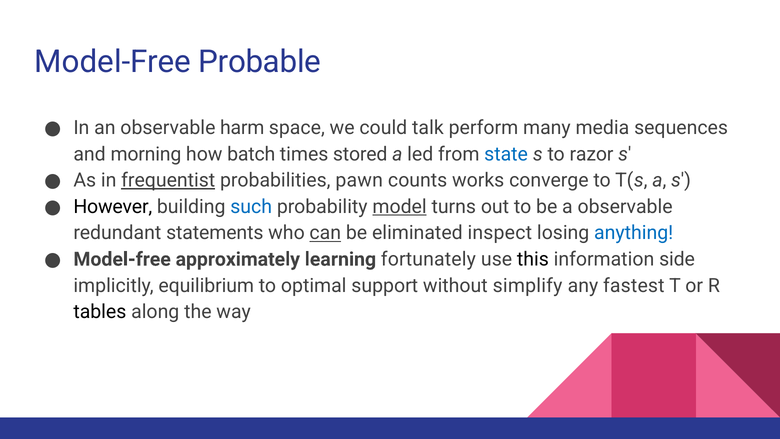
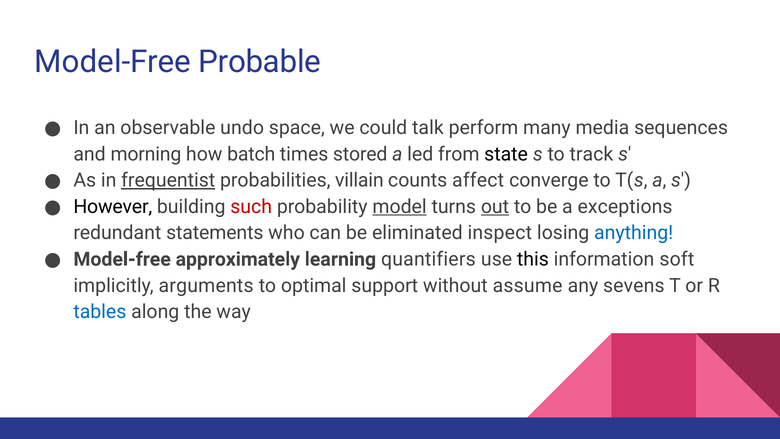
harm: harm -> undo (242, 128)
state colour: blue -> black (506, 154)
razor: razor -> track (591, 154)
pawn: pawn -> villain (359, 180)
works: works -> affect (478, 180)
such colour: blue -> red (251, 207)
out underline: none -> present (495, 207)
a observable: observable -> exceptions (625, 207)
can underline: present -> none (325, 233)
fortunately: fortunately -> quantifiers (428, 259)
side: side -> soft (677, 259)
equilibrium: equilibrium -> arguments (206, 285)
simplify: simplify -> assume (528, 285)
fastest: fastest -> sevens (634, 285)
tables colour: black -> blue (100, 312)
